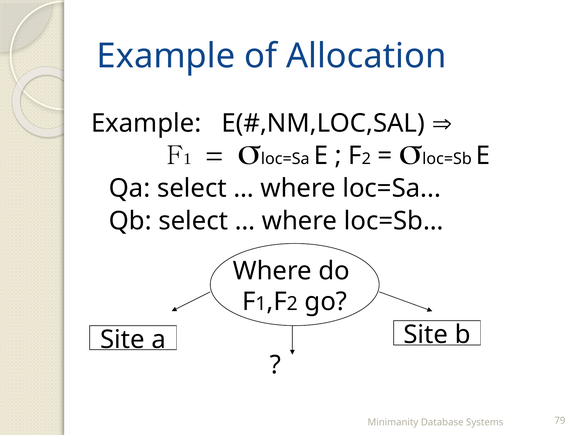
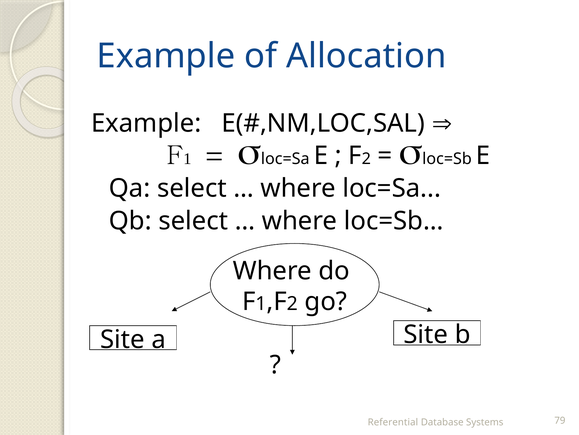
Minimanity: Minimanity -> Referential (393, 421)
